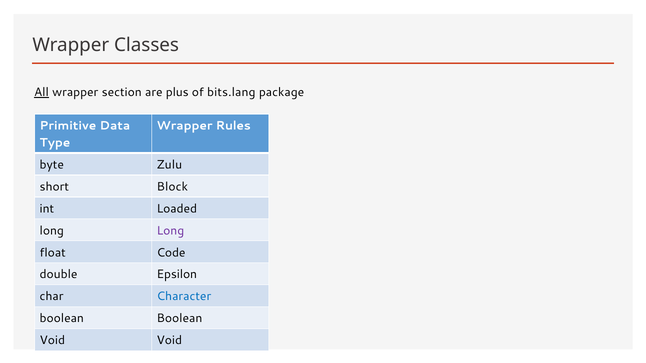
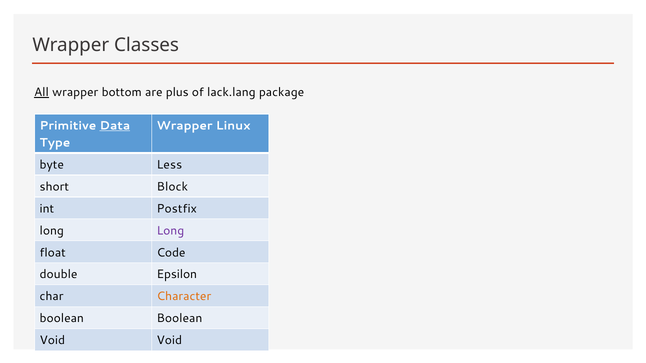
section: section -> bottom (122, 92)
bits.lang: bits.lang -> lack.lang (231, 92)
Data underline: none -> present (115, 126)
Rules: Rules -> Linux (233, 126)
Zulu: Zulu -> Less (169, 165)
Loaded: Loaded -> Postfix (177, 209)
Character colour: blue -> orange (184, 297)
